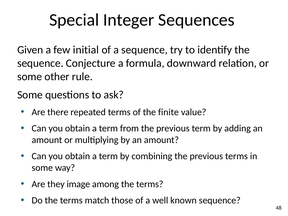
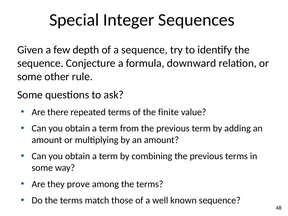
initial: initial -> depth (86, 50)
image: image -> prove (78, 184)
